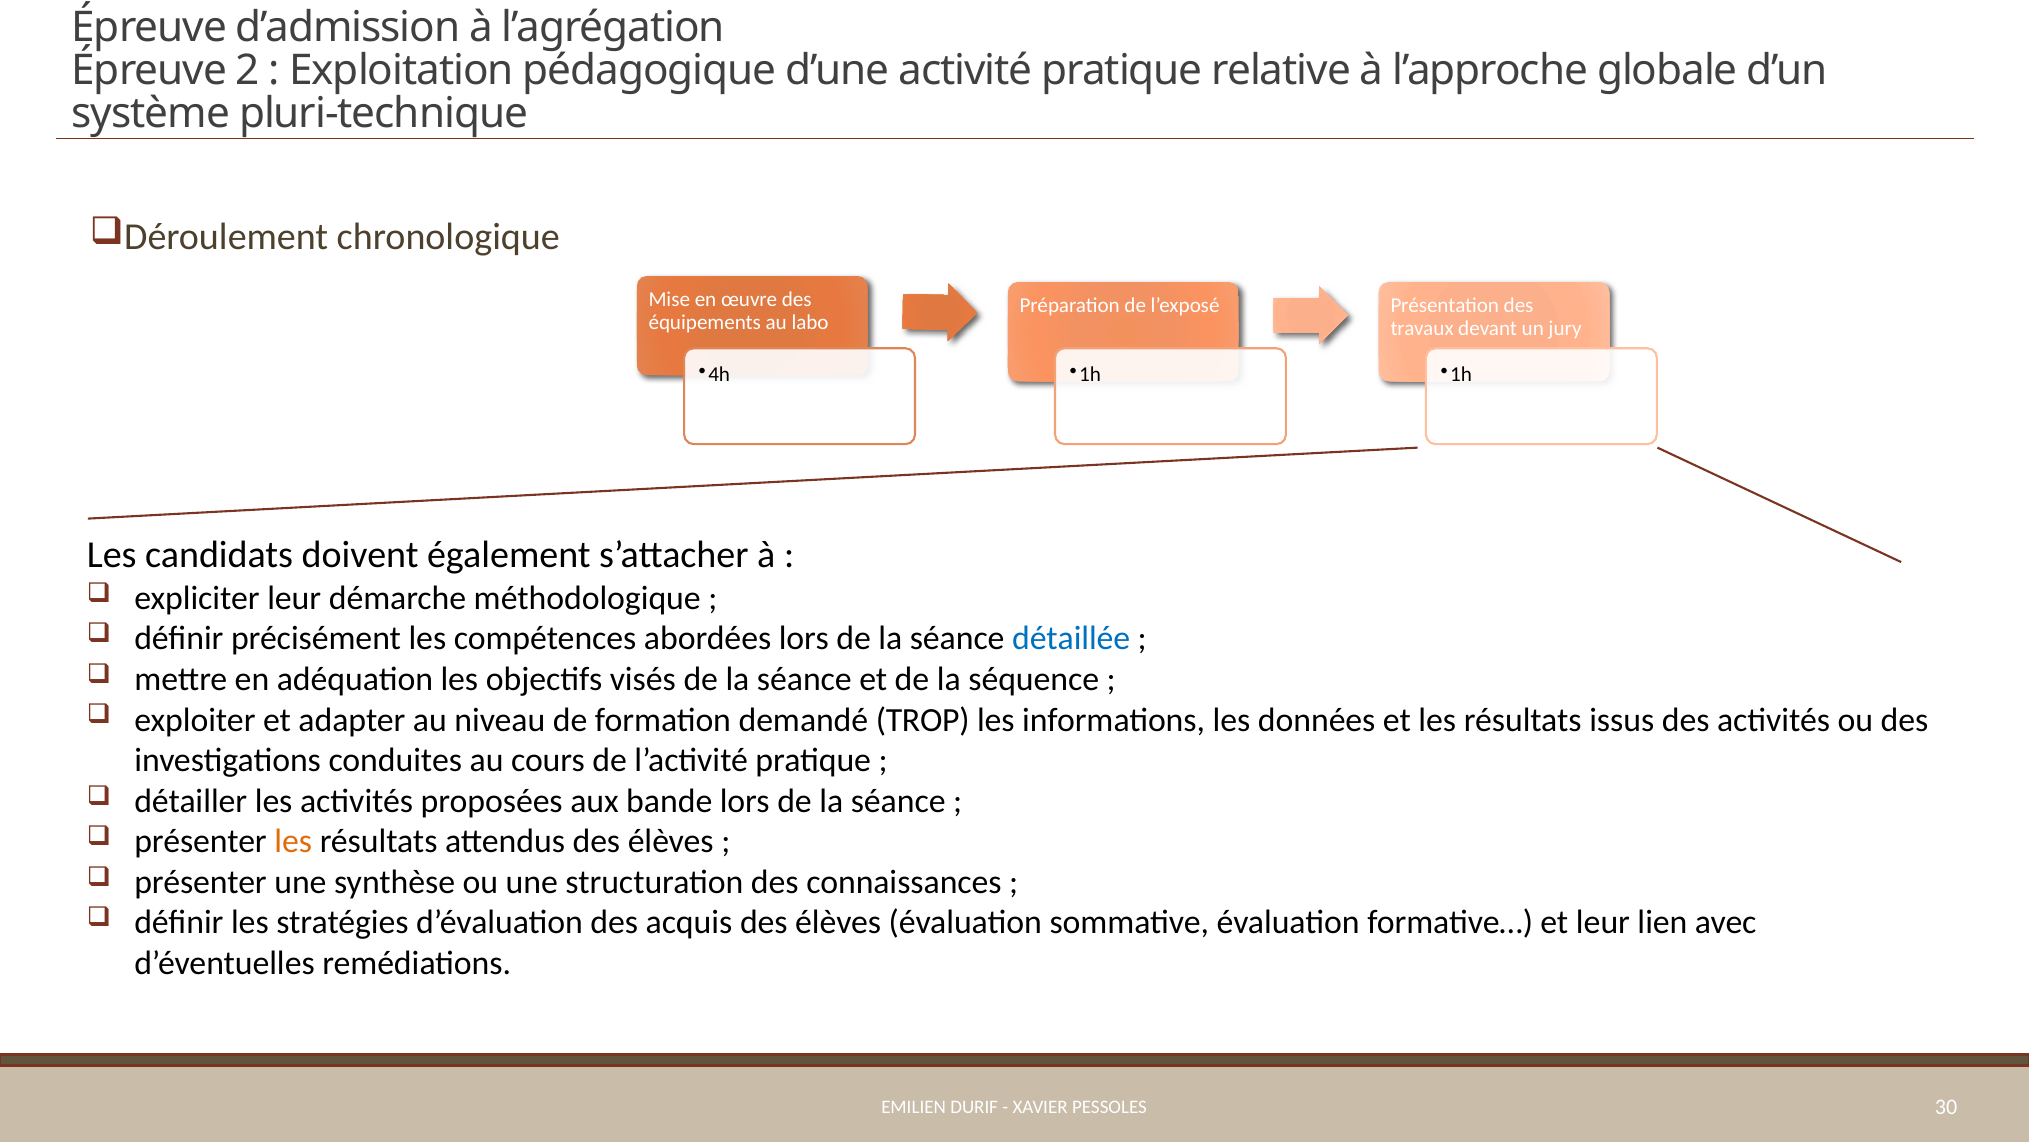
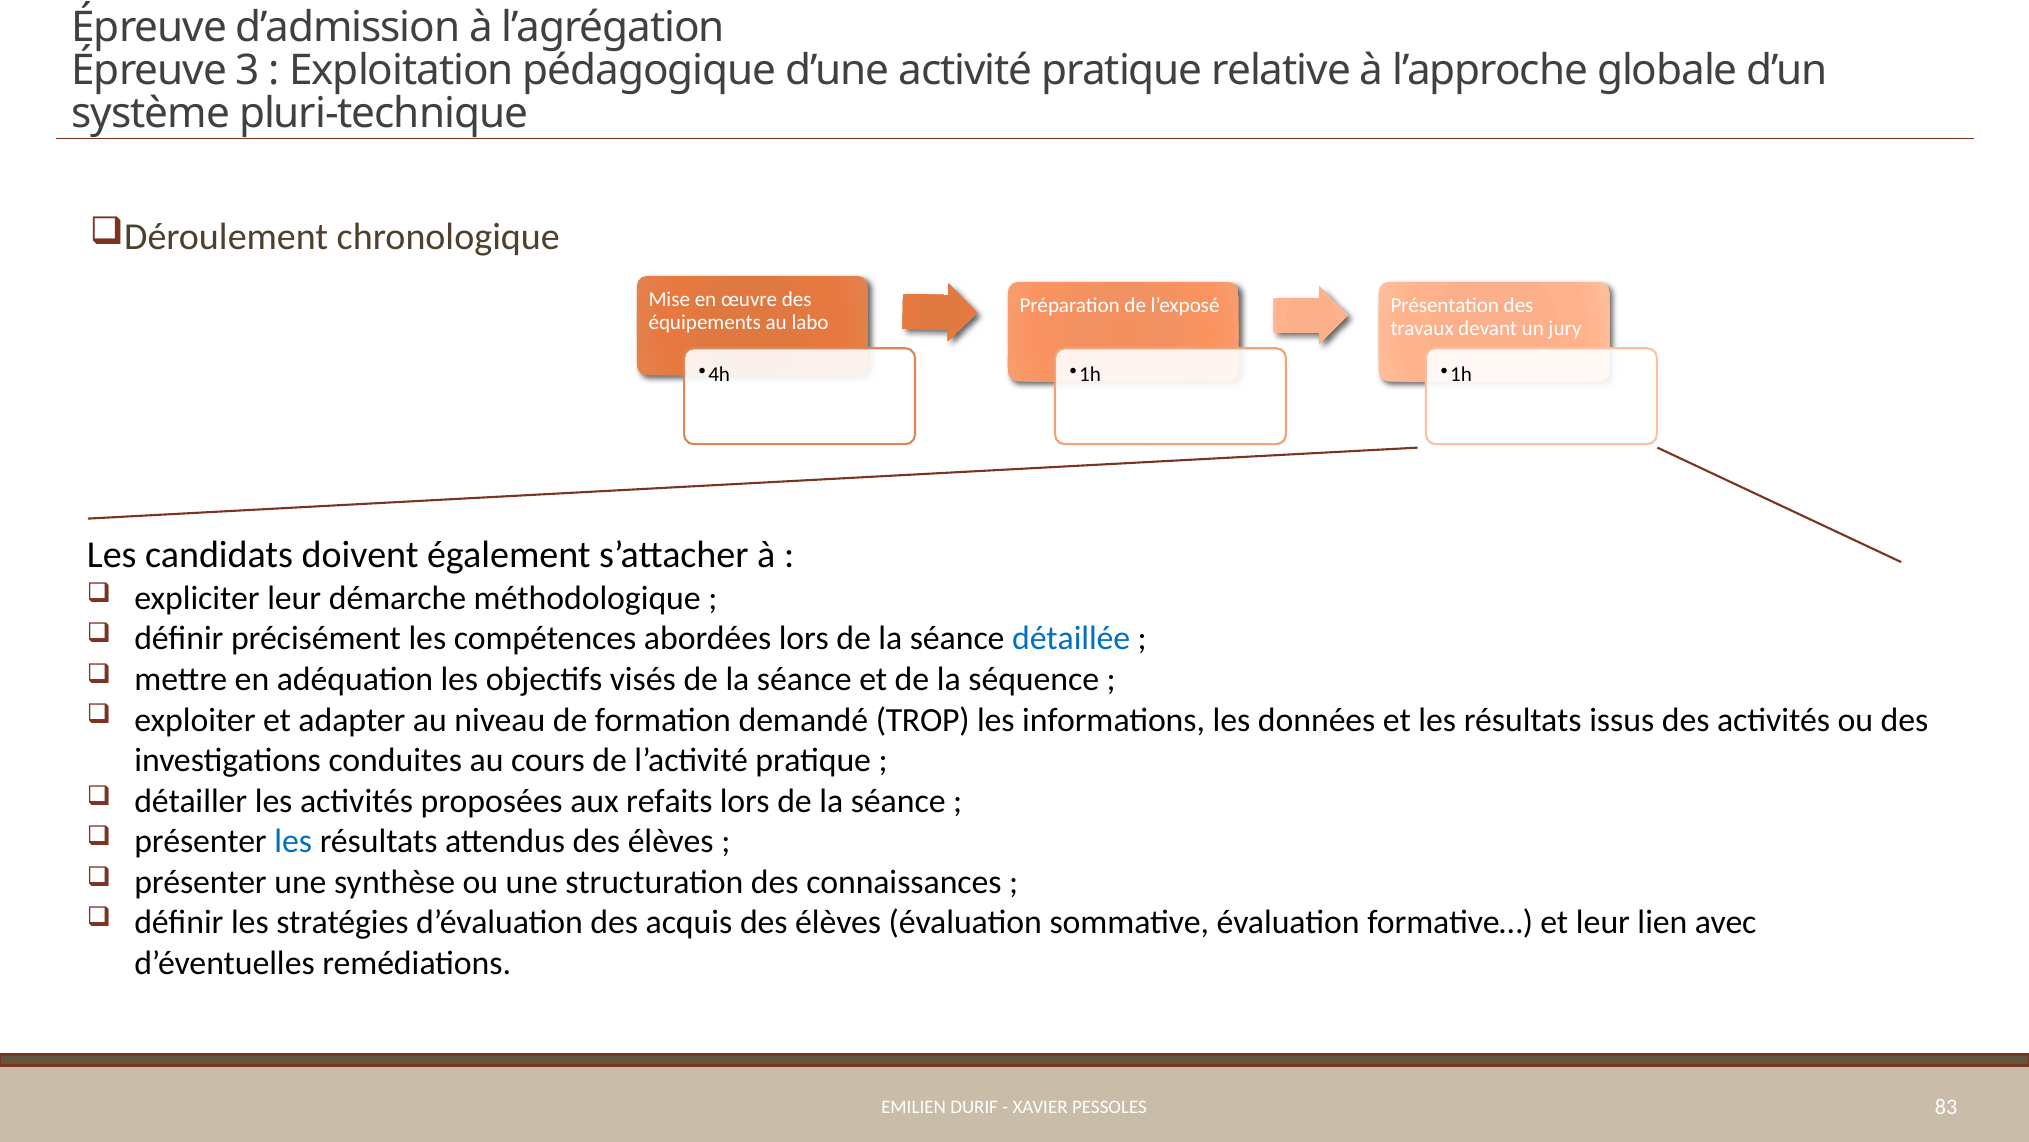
2: 2 -> 3 (248, 71)
bande: bande -> refaits (669, 801)
les colour: orange -> blue (293, 841)
30: 30 -> 83 (1946, 1107)
